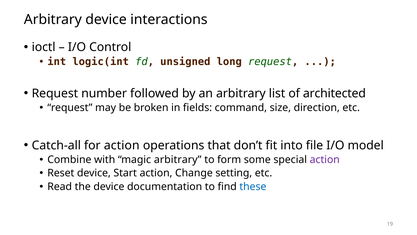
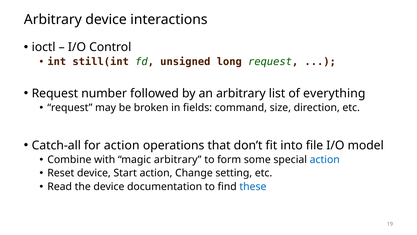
logic(int: logic(int -> still(int (101, 62)
architected: architected -> everything (334, 93)
action colour: purple -> blue (325, 159)
